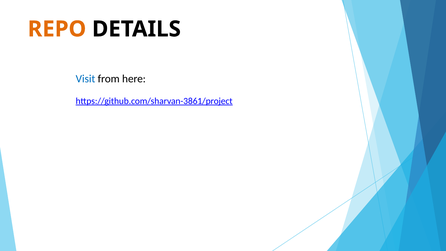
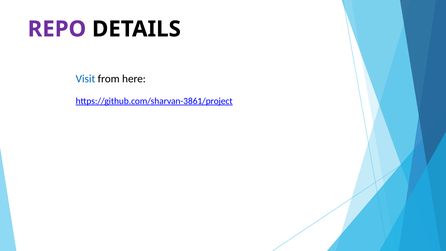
REPO colour: orange -> purple (57, 29)
